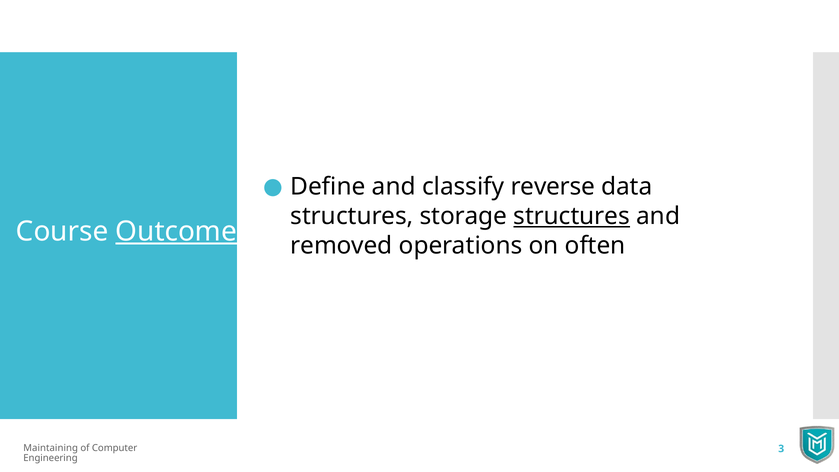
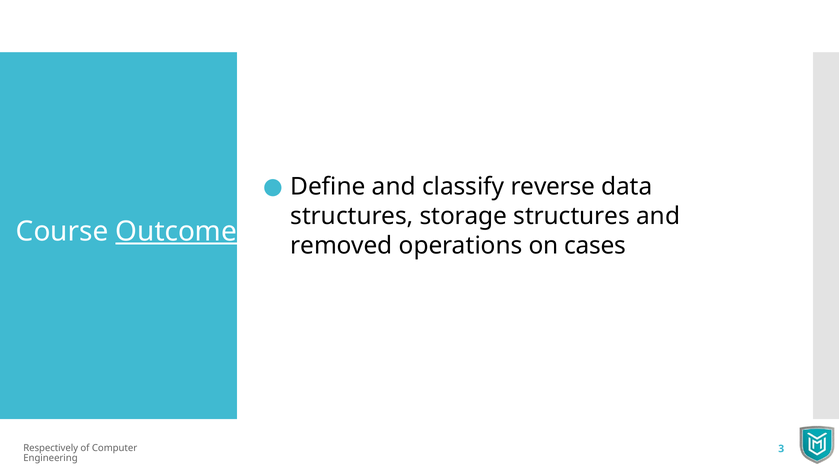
structures underline: present -> none (572, 216)
often: often -> cases (595, 246)
Maintaining: Maintaining -> Respectively (51, 448)
